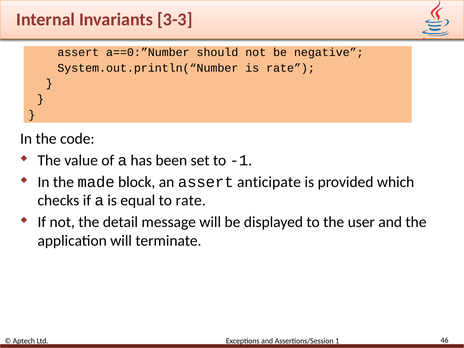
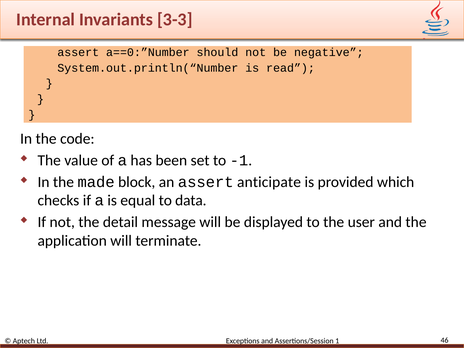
is rate: rate -> read (291, 68)
to rate: rate -> data (191, 201)
